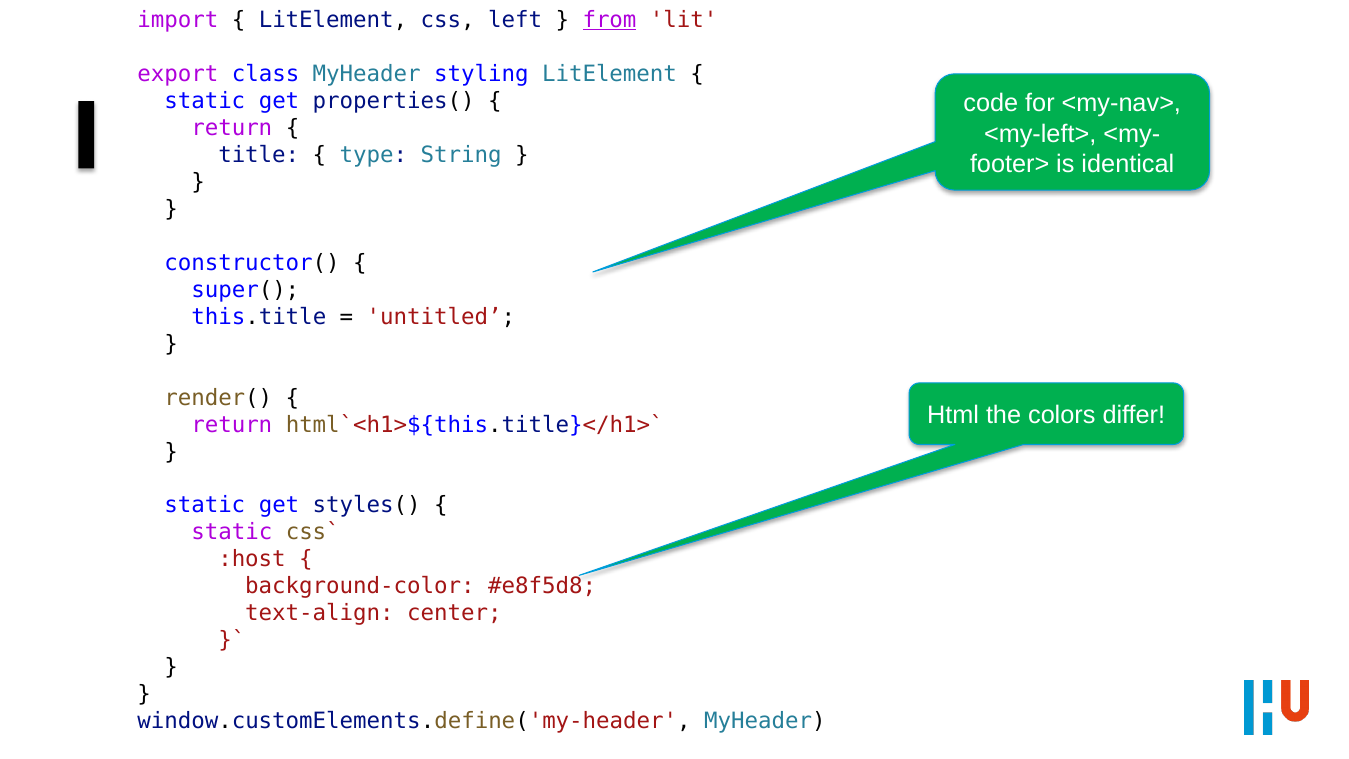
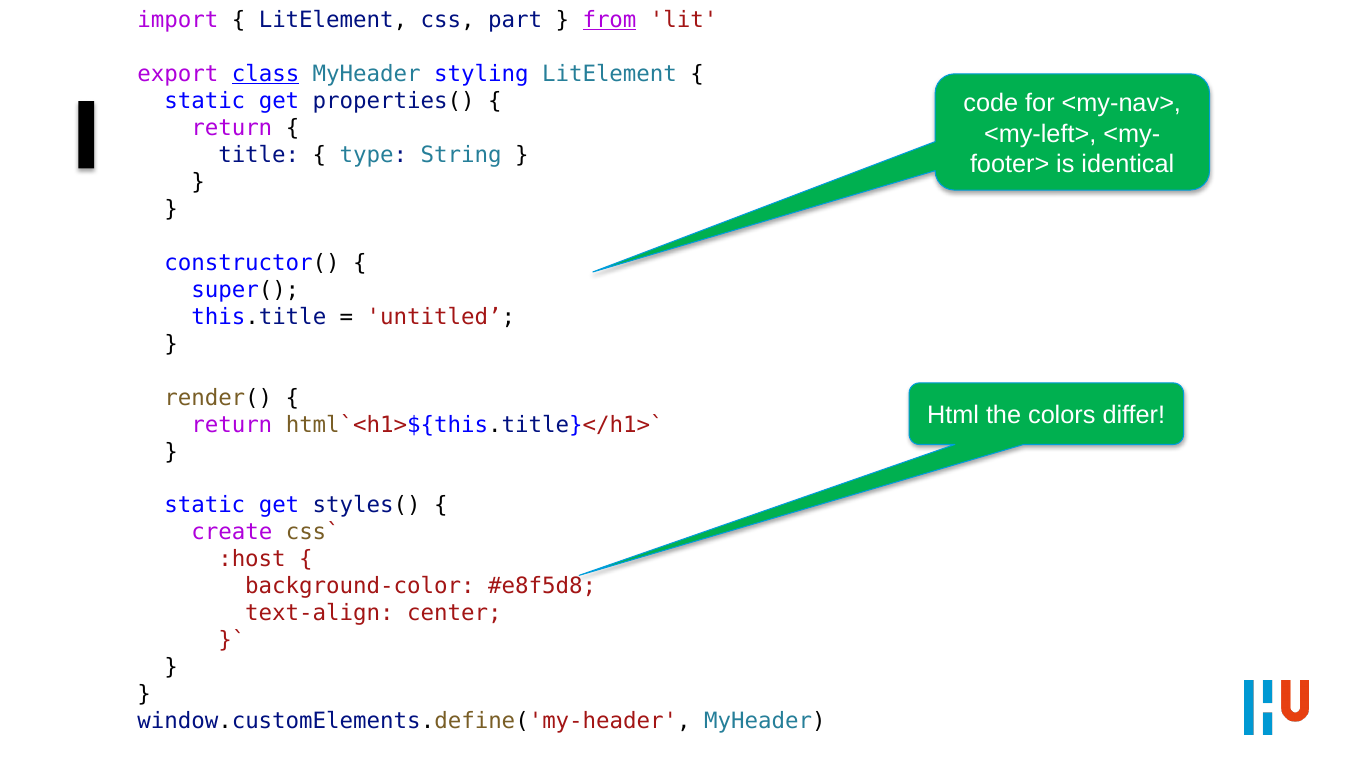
left: left -> part (515, 20)
class underline: none -> present (266, 74)
static: static -> create (232, 532)
